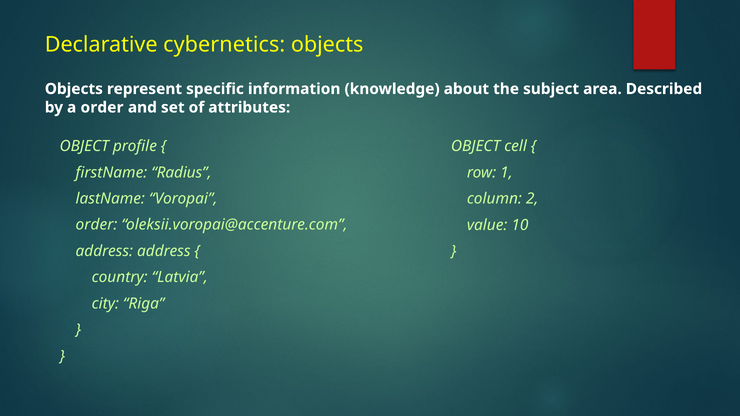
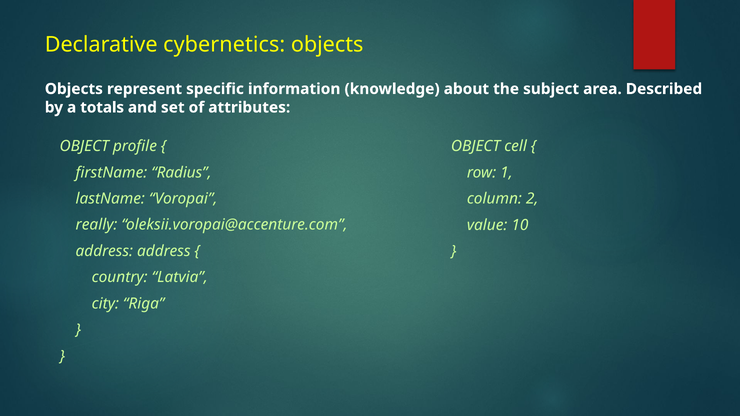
a order: order -> totals (102, 108)
order: order -> really (97, 225)
